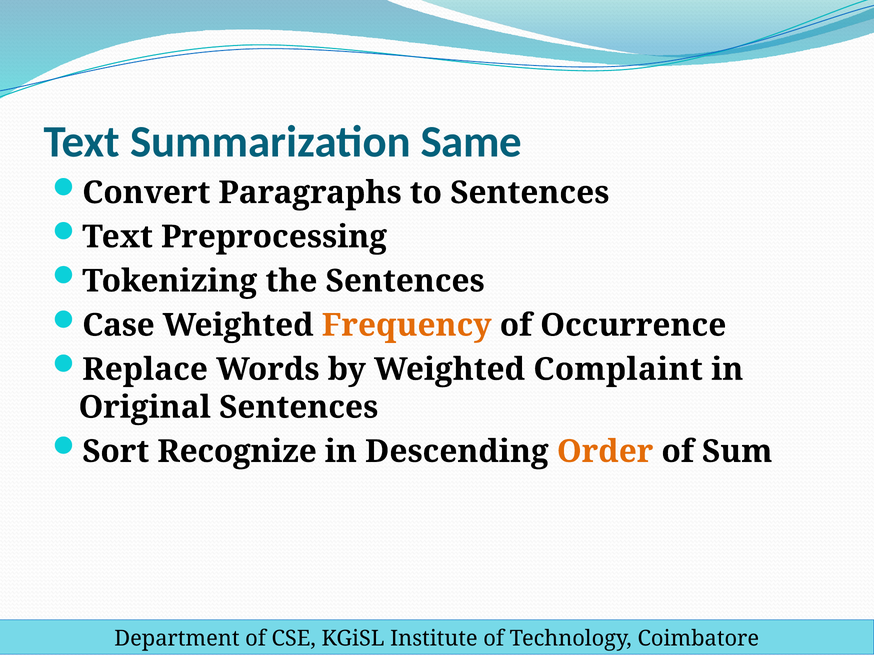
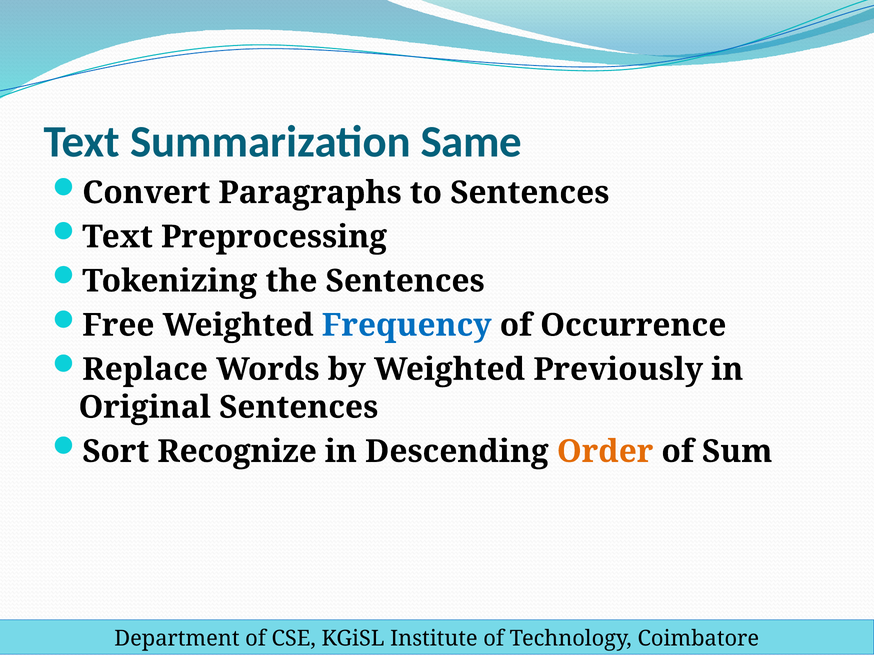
Case: Case -> Free (118, 325)
Frequency colour: orange -> blue (407, 325)
Complaint: Complaint -> Previously (618, 369)
